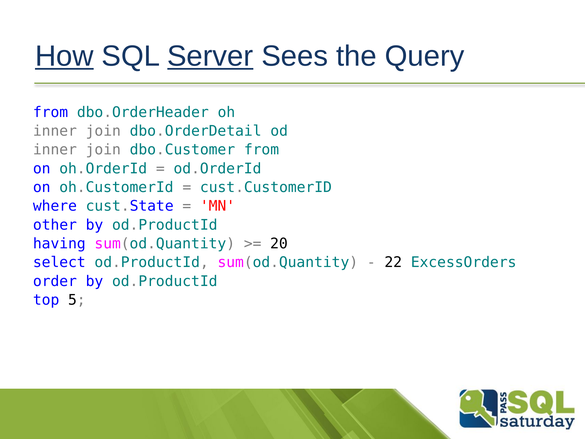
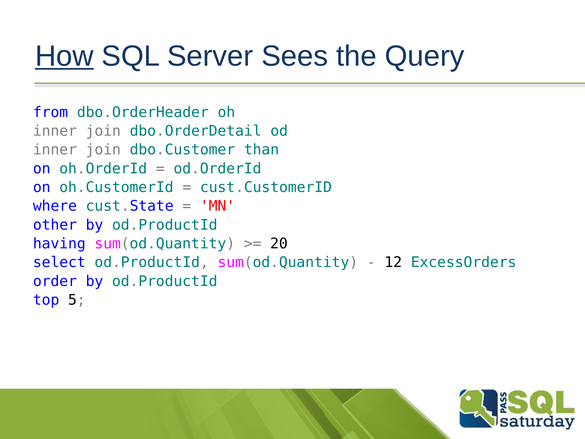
Server underline: present -> none (210, 56)
dbo.Customer from: from -> than (262, 150)
22: 22 -> 12 (393, 262)
